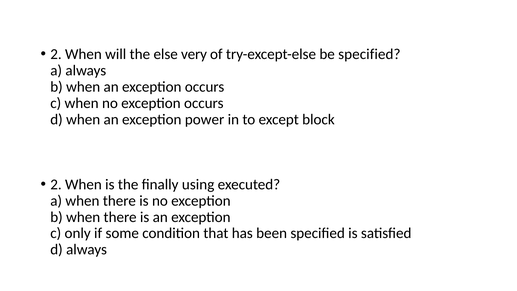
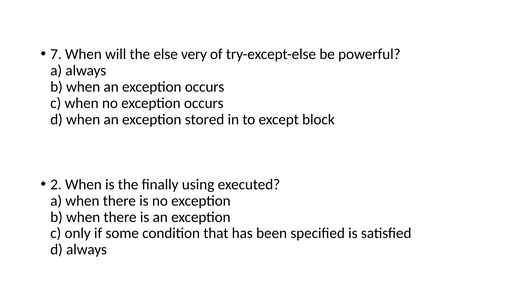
2: 2 -> 7 (56, 54)
be specified: specified -> powerful (369, 54)
power: power -> stored (205, 119)
